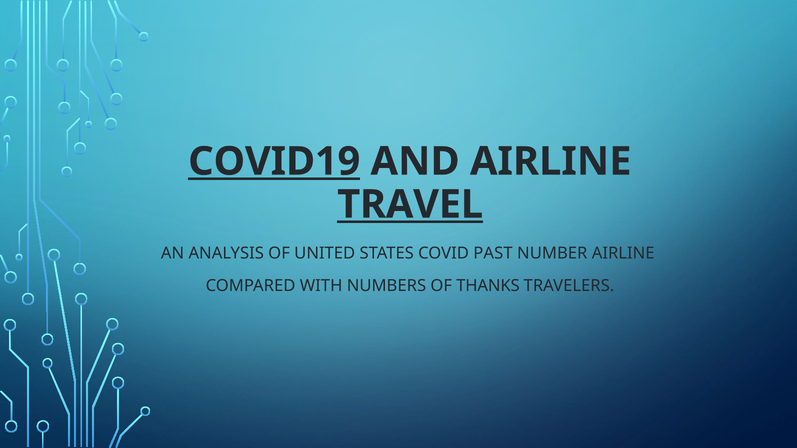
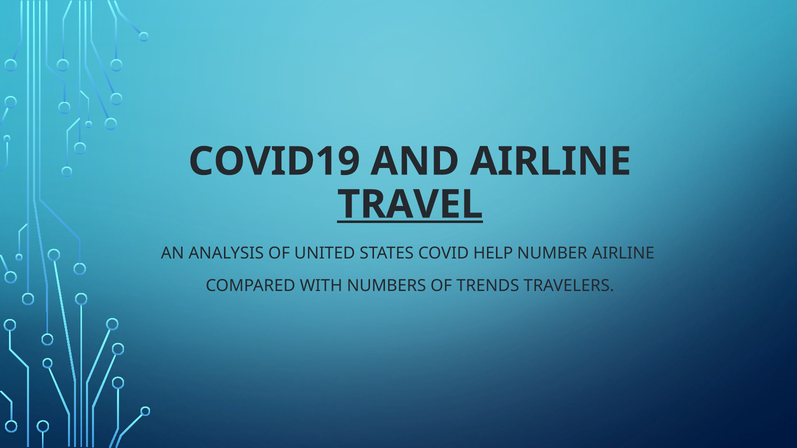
COVID19 underline: present -> none (274, 162)
PAST: PAST -> HELP (493, 254)
THANKS: THANKS -> TRENDS (488, 286)
